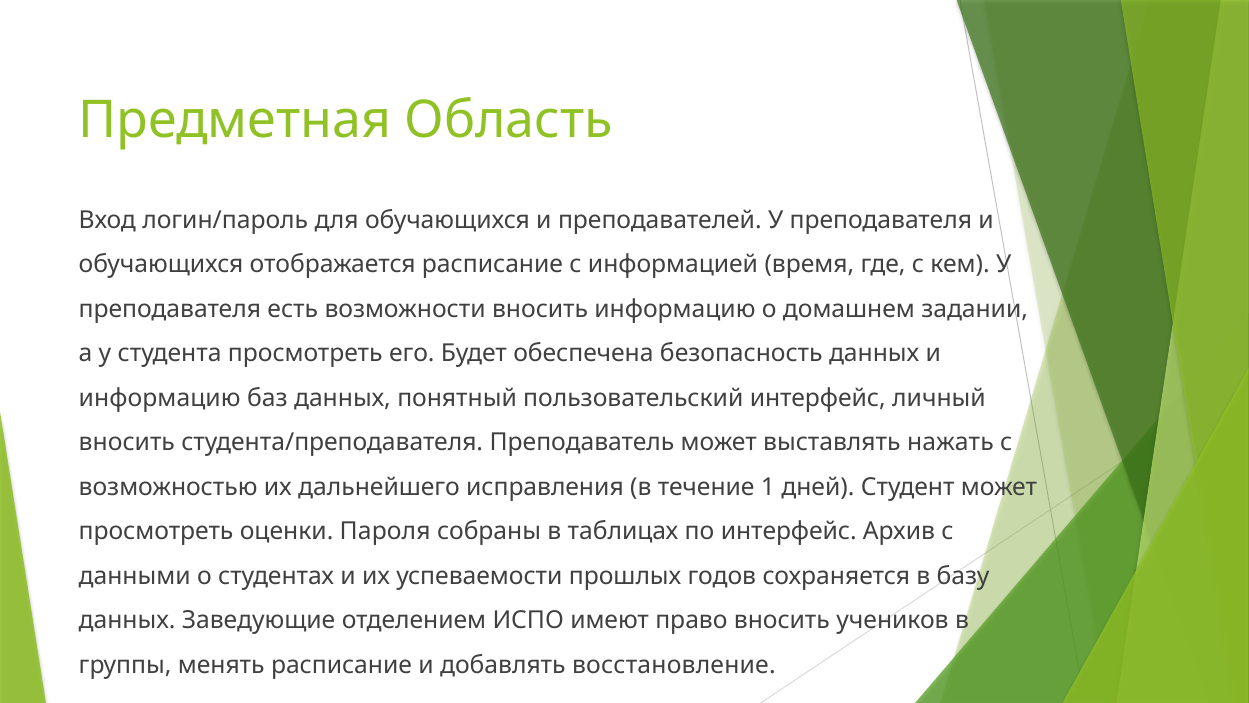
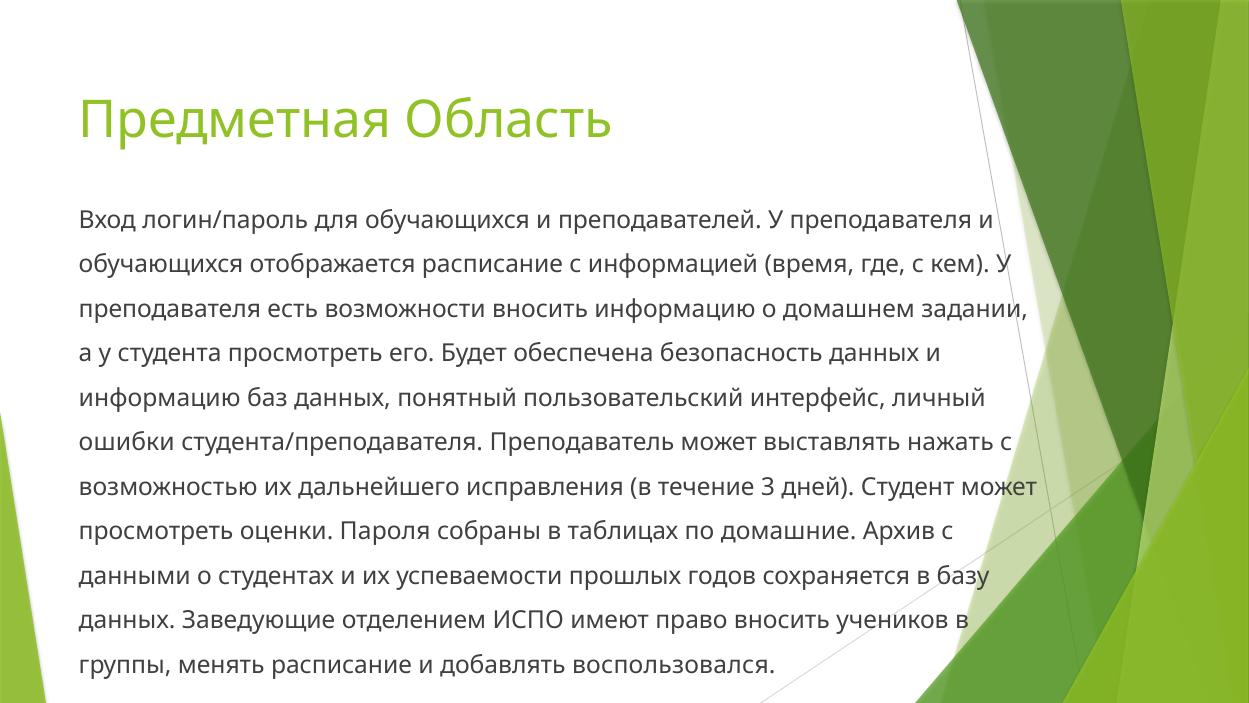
вносить: вносить -> ошибки (127, 442)
1: 1 -> 3 (768, 487)
по интерфейс: интерфейс -> домашние (789, 531)
восстановление: восстановление -> воспользовался (674, 665)
